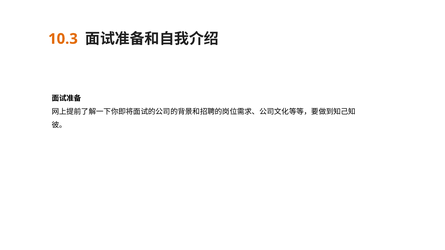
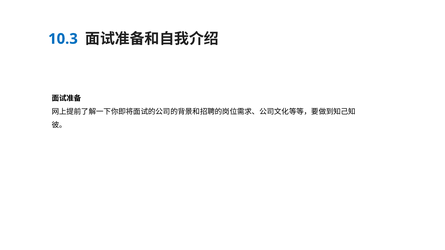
10.3 colour: orange -> blue (63, 39)
